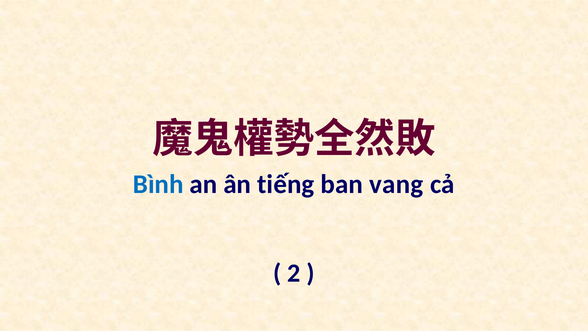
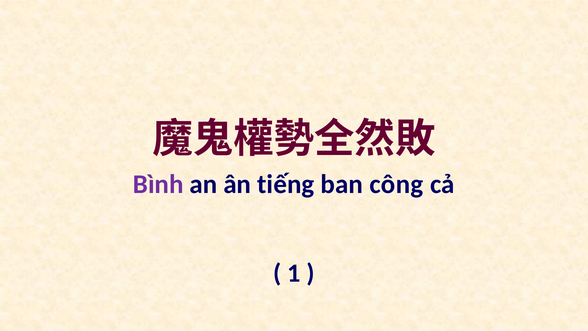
Bình colour: blue -> purple (158, 184)
vang: vang -> công (396, 184)
2: 2 -> 1 (294, 273)
